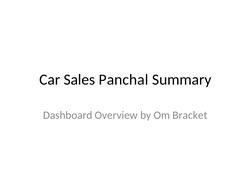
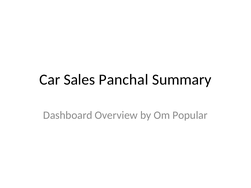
Bracket: Bracket -> Popular (190, 115)
